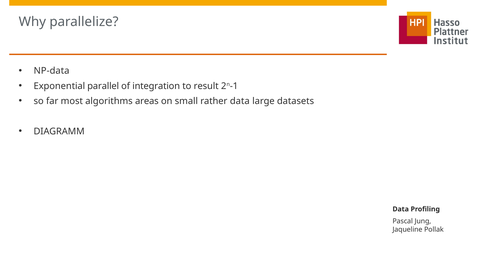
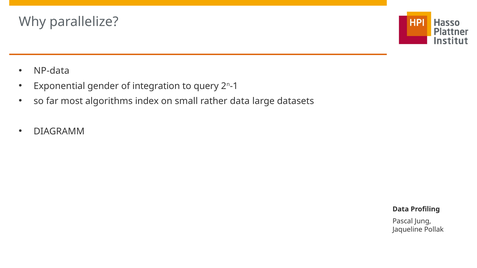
parallel: parallel -> gender (103, 86)
result: result -> query (206, 86)
areas: areas -> index (147, 101)
